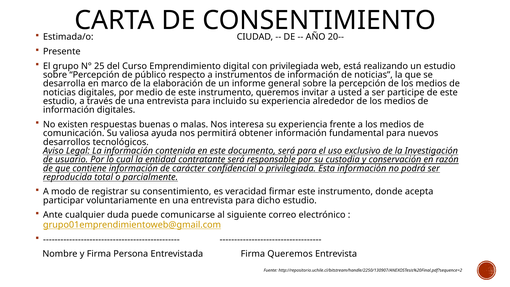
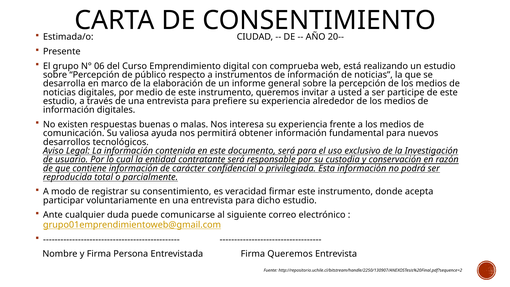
25: 25 -> 06 (99, 66)
con privilegiada: privilegiada -> comprueba (294, 66)
incluido: incluido -> prefiere (230, 101)
